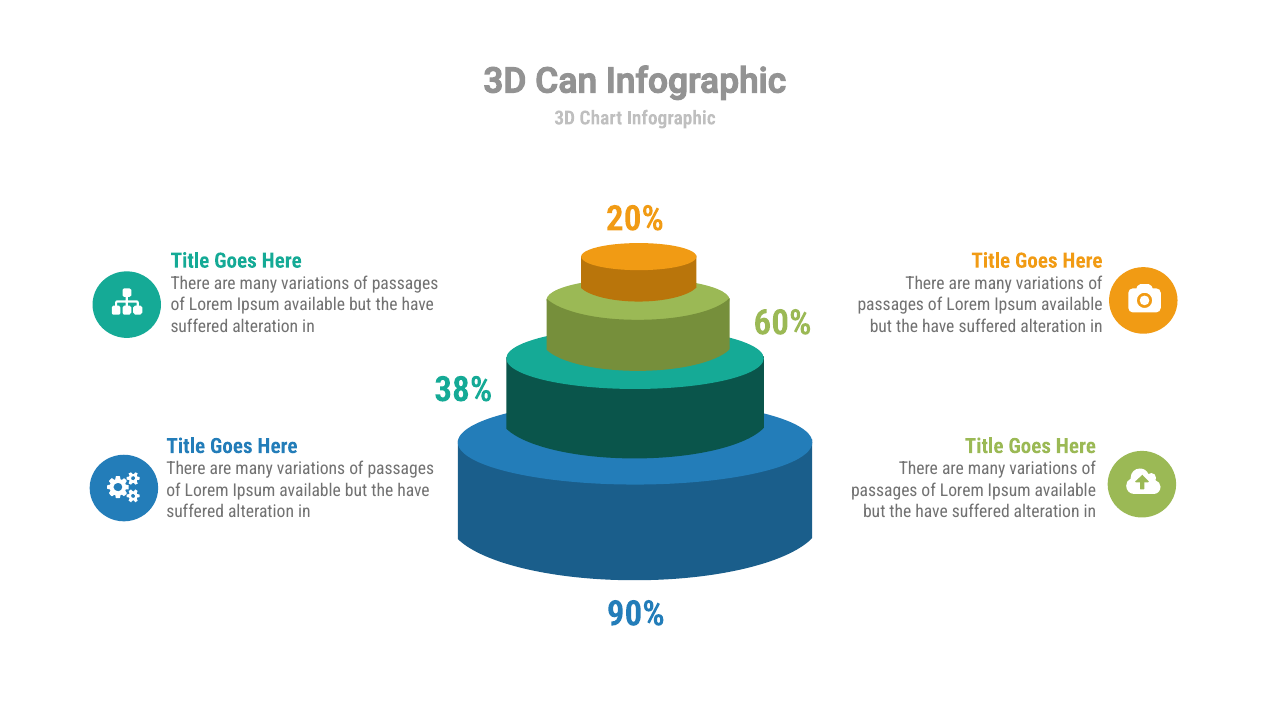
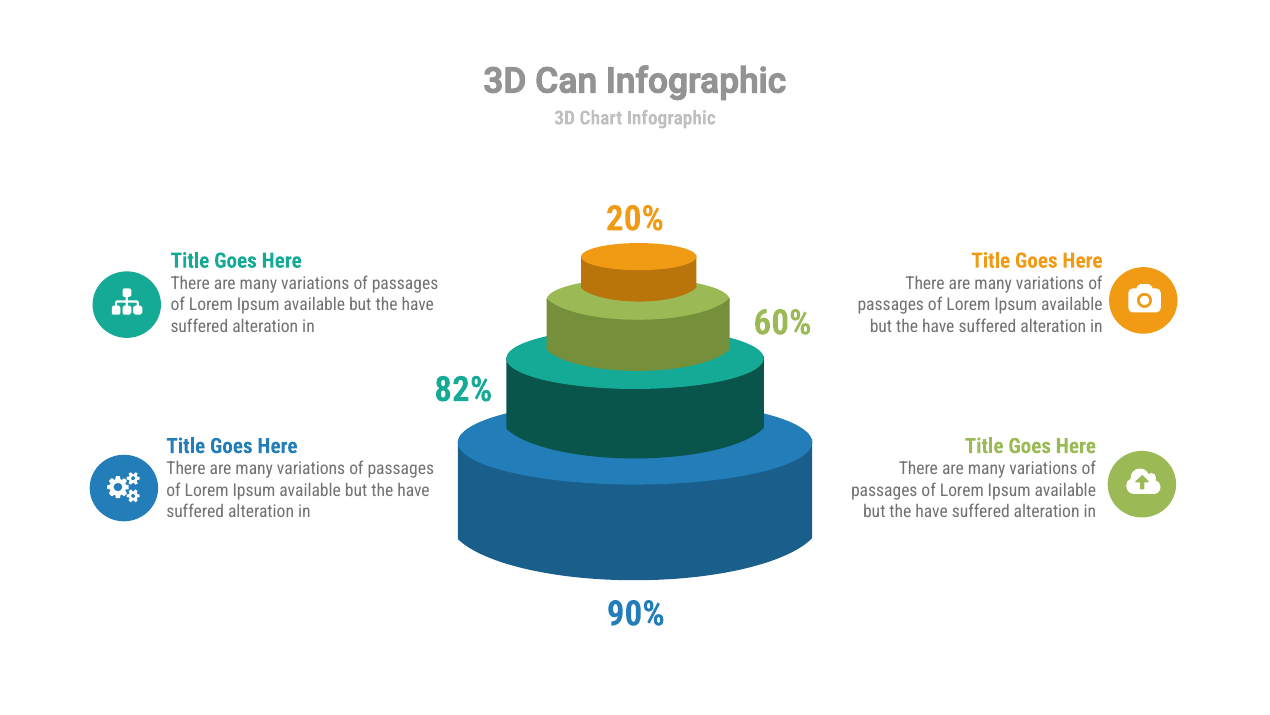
38%: 38% -> 82% (463, 389)
